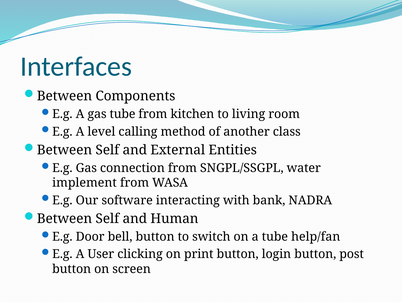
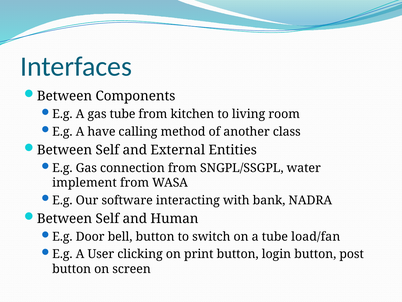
level: level -> have (101, 131)
help/fan: help/fan -> load/fan (316, 236)
